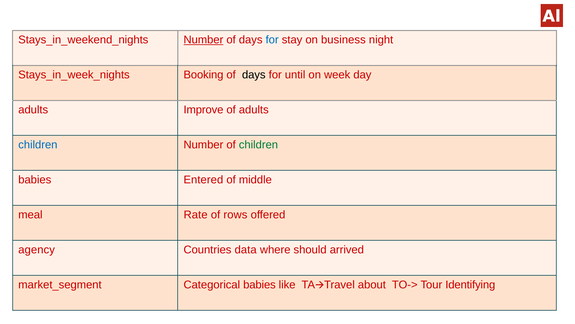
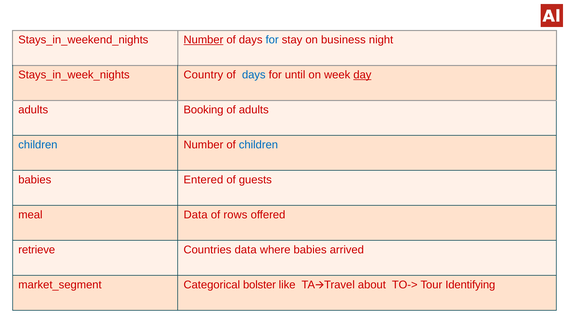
Booking: Booking -> Country (203, 75)
days colour: black -> blue (254, 75)
day underline: none -> present (362, 75)
Improve: Improve -> Booking (203, 110)
children colour: green -> blue (258, 145)
middle: middle -> guests (255, 179)
meal Rate: Rate -> Data (196, 214)
agency: agency -> retrieve (37, 249)
where should: should -> babies (310, 249)
Categorical babies: babies -> bolster (259, 284)
